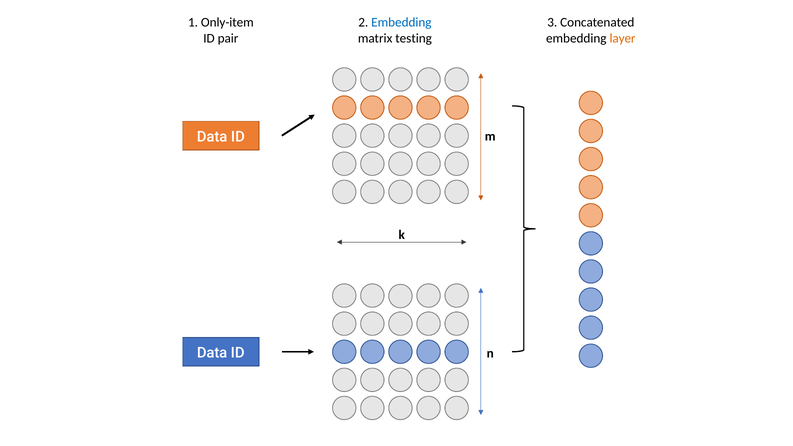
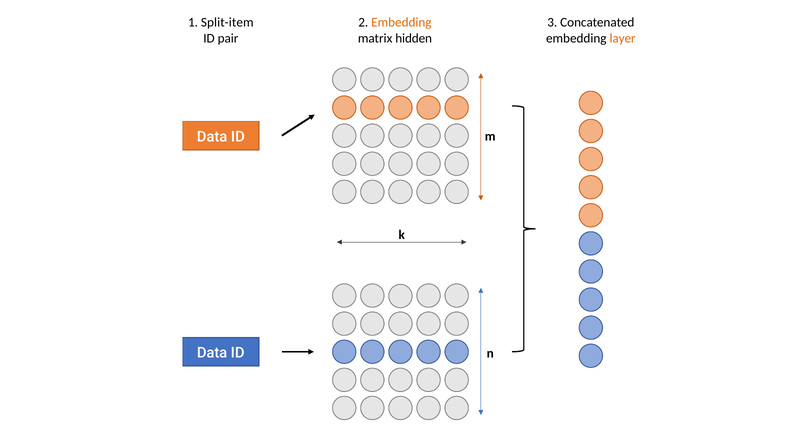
Only-item: Only-item -> Split-item (227, 22)
Embedding colour: blue -> orange (401, 22)
testing: testing -> hidden (414, 38)
